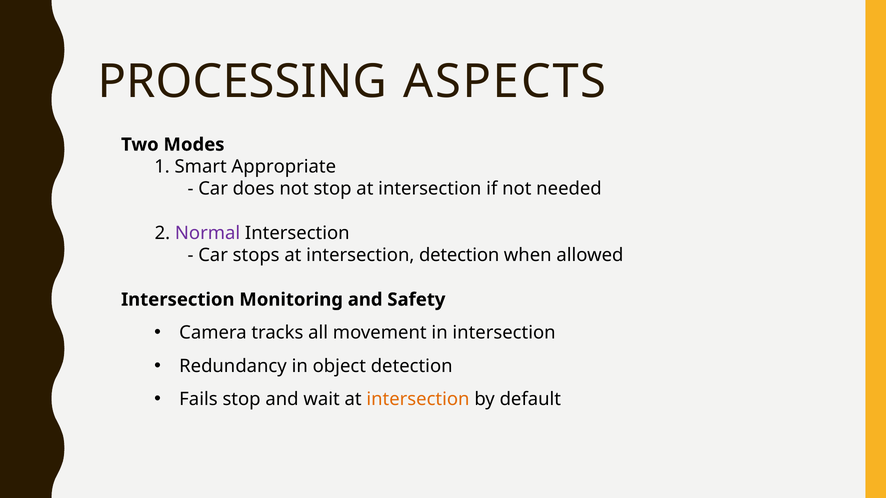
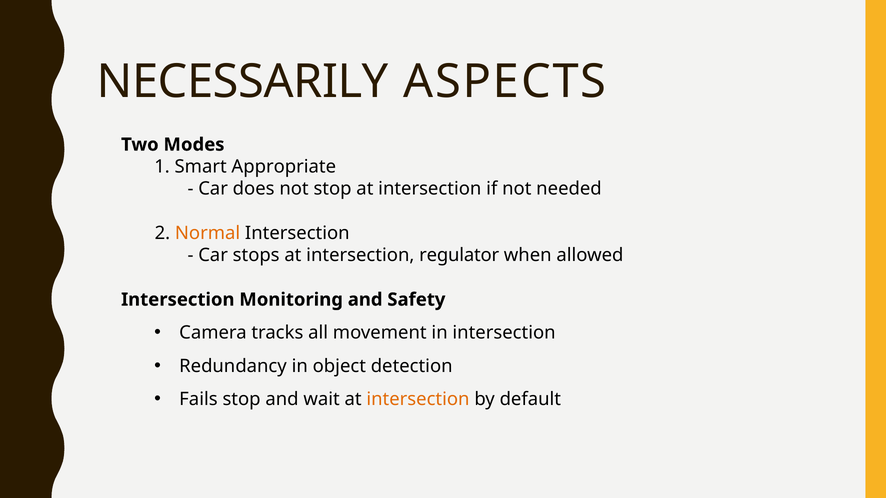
PROCESSING: PROCESSING -> NECESSARILY (243, 82)
Normal colour: purple -> orange (208, 233)
intersection detection: detection -> regulator (459, 256)
